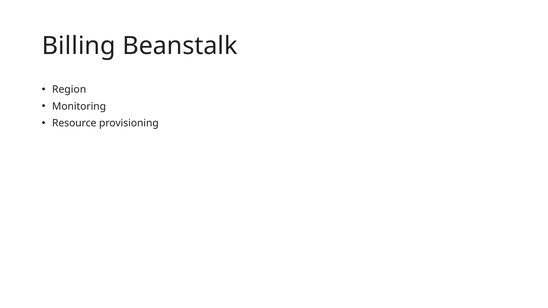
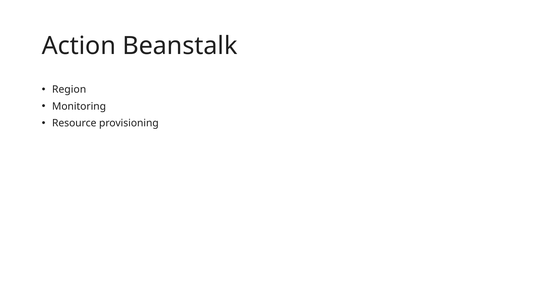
Billing: Billing -> Action (79, 46)
